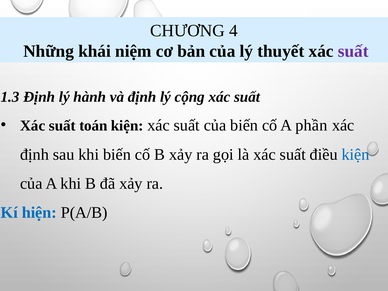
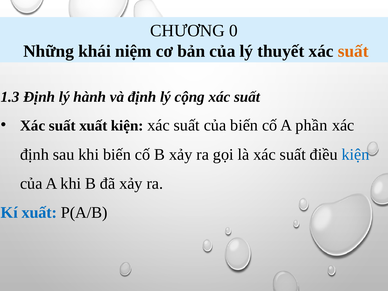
4: 4 -> 0 (233, 31)
suất colour: purple -> orange (353, 51)
suất toán: toán -> xuất (93, 126)
Kí hiện: hiện -> xuất (39, 213)
